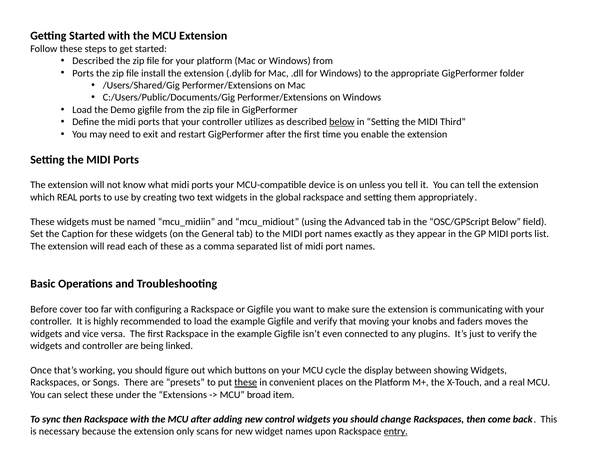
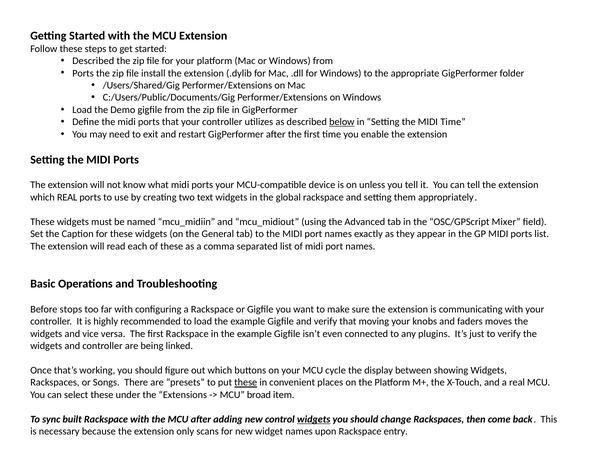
MIDI Third: Third -> Time (453, 122)
OSC/GPScript Below: Below -> Mixer (506, 222)
cover: cover -> stops (71, 309)
sync then: then -> built (72, 419)
widgets underline: none -> present (314, 419)
entry underline: present -> none (396, 432)
